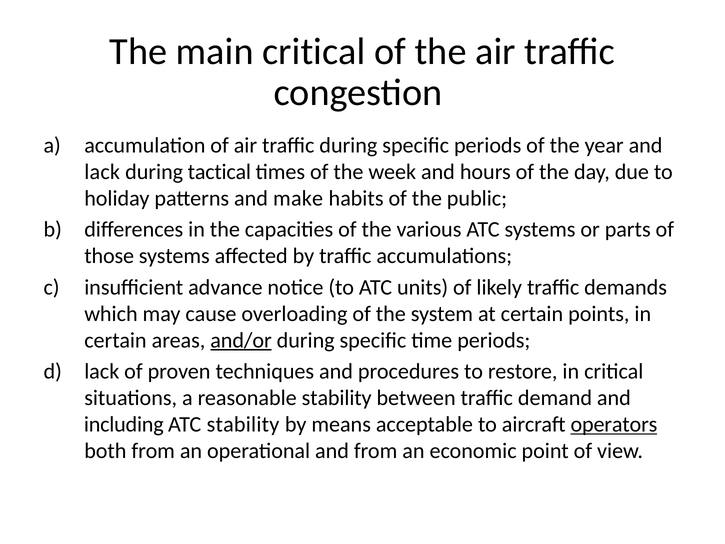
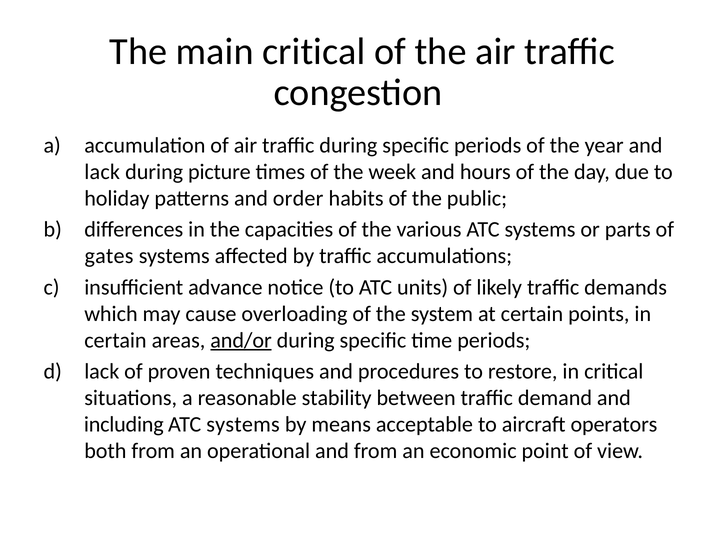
tactical: tactical -> picture (219, 172)
make: make -> order (298, 198)
those: those -> gates (109, 256)
stability: stability -> systems (243, 424)
operators underline: present -> none (614, 424)
